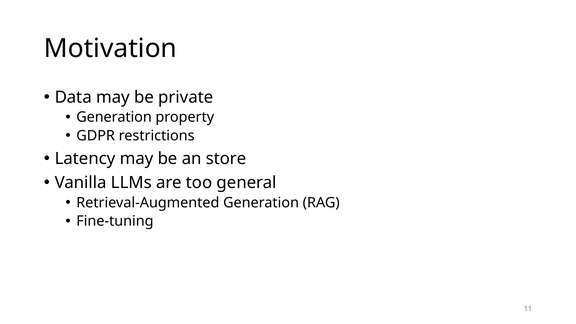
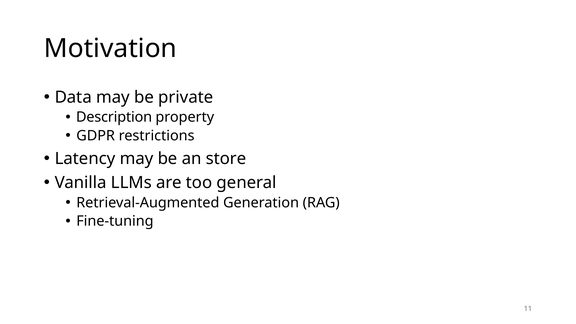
Generation: Generation -> Description (114, 117)
